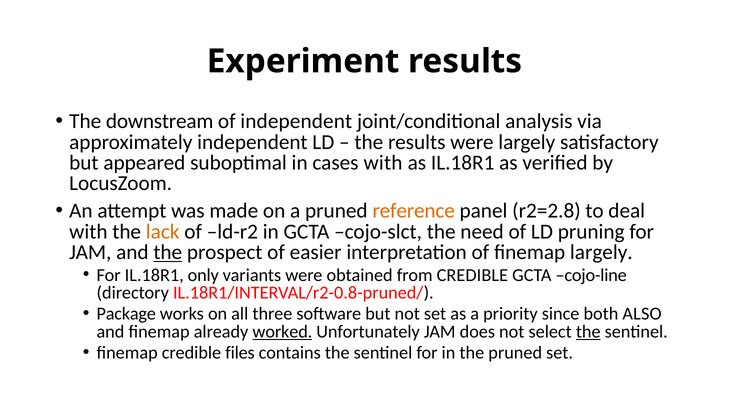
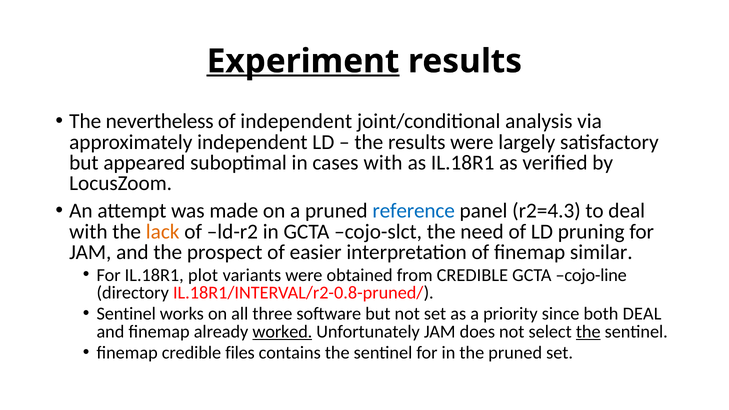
Experiment underline: none -> present (303, 61)
downstream: downstream -> nevertheless (160, 121)
reference colour: orange -> blue (414, 211)
r2=2.8: r2=2.8 -> r2=4.3 (546, 211)
the underline: present -> none (168, 252)
finemap largely: largely -> similar (601, 252)
only: only -> plot (203, 275)
Package: Package -> Sentinel (126, 314)
both ALSO: ALSO -> DEAL (642, 314)
